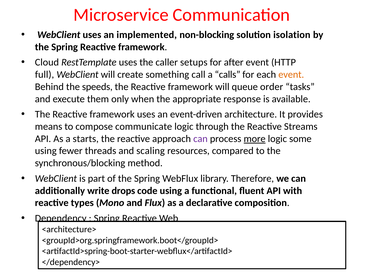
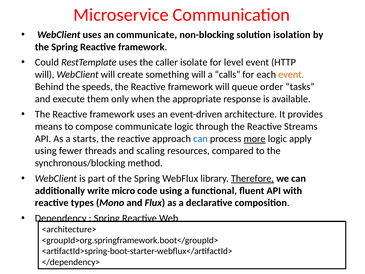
an implemented: implemented -> communicate (147, 35)
Cloud: Cloud -> Could (47, 62)
setups: setups -> isolate (194, 62)
after: after -> level (234, 62)
full: full -> will (45, 74)
something call: call -> will (199, 74)
can colour: purple -> blue (200, 139)
some: some -> apply (300, 139)
Therefore underline: none -> present (252, 178)
drops: drops -> micro (123, 191)
